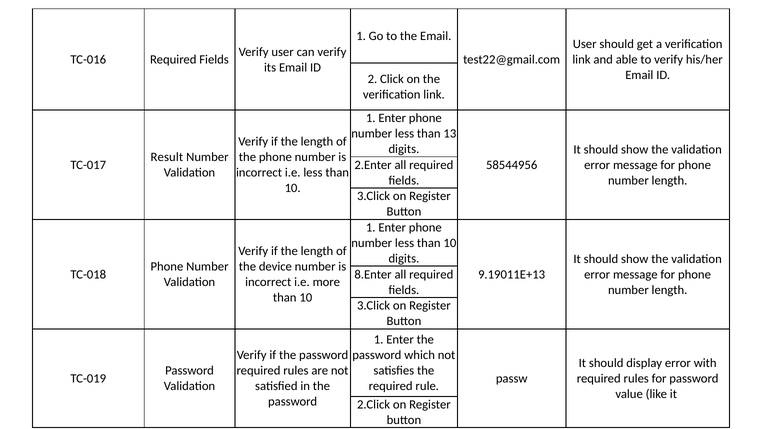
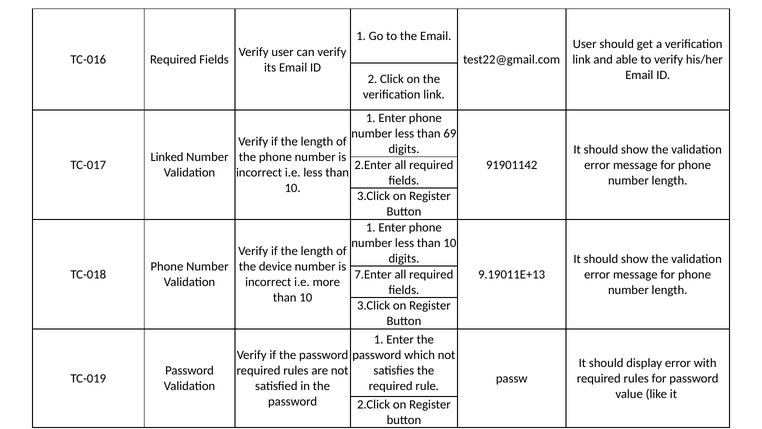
13: 13 -> 69 (450, 133)
Result: Result -> Linked (167, 157)
58544956: 58544956 -> 91901142 (512, 165)
8.Enter: 8.Enter -> 7.Enter (373, 274)
